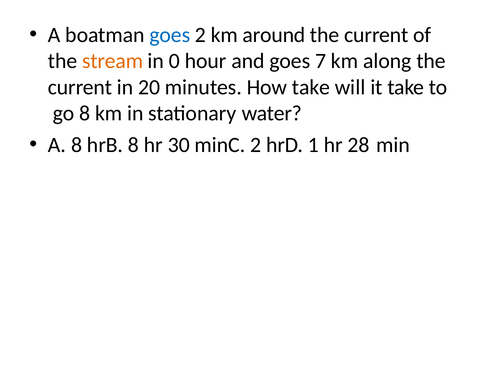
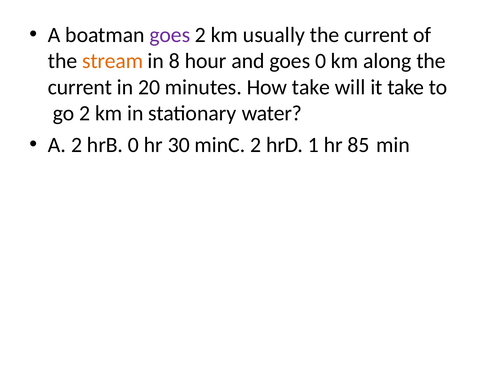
goes colour: blue -> purple (170, 35)
around: around -> usually (274, 35)
0: 0 -> 8 (174, 61)
goes 7: 7 -> 0 (321, 61)
go 8: 8 -> 2 (85, 113)
A 8: 8 -> 2 (77, 145)
hrB 8: 8 -> 0 (134, 145)
28: 28 -> 85 (359, 145)
